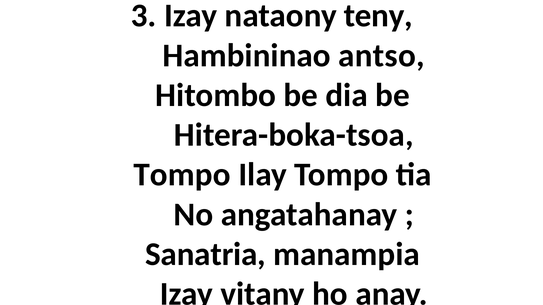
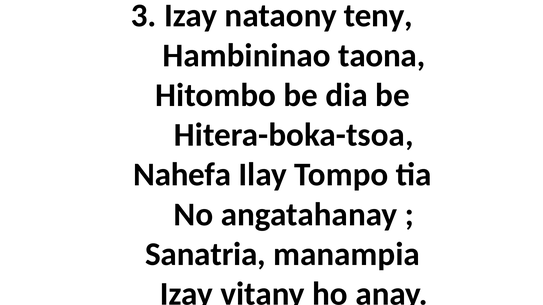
antso: antso -> taona (382, 56)
Tompo: Tompo -> Nahefa (182, 175)
